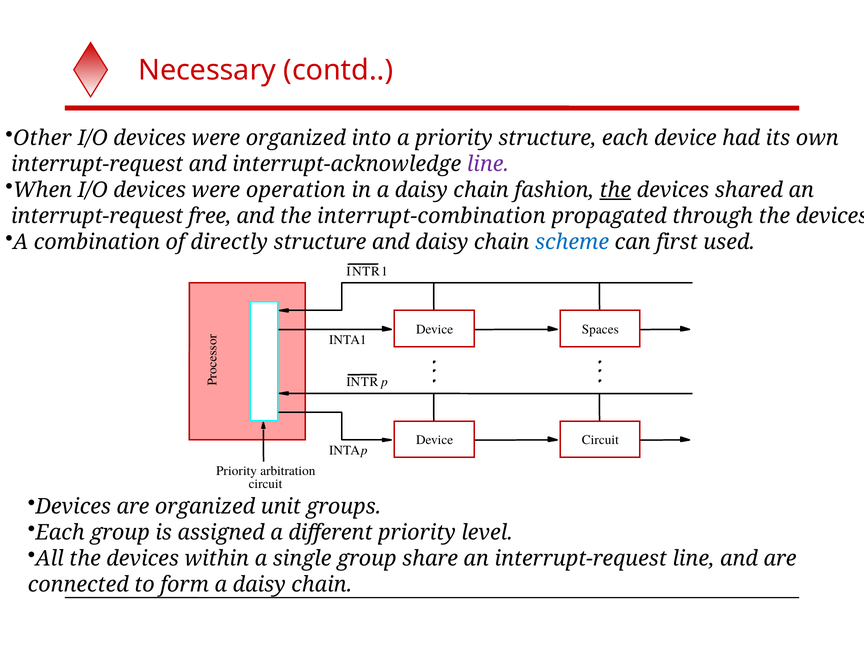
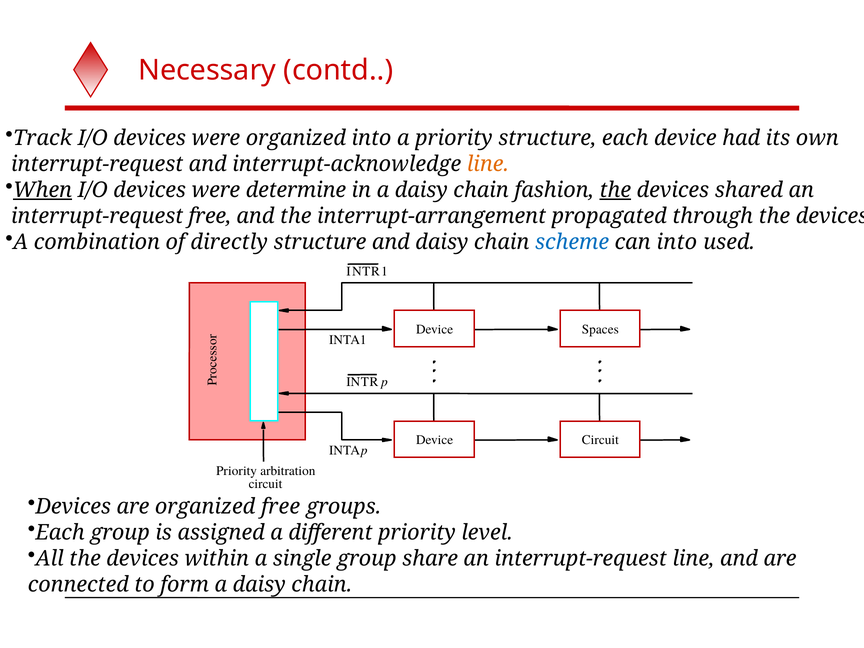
Other: Other -> Track (43, 138)
line colour: purple -> orange (488, 164)
When underline: none -> present (43, 190)
operation: operation -> determine (296, 190)
interrupt-combination: interrupt-combination -> interrupt-arrangement (432, 216)
can first: first -> into (677, 242)
organized unit: unit -> free (281, 507)
